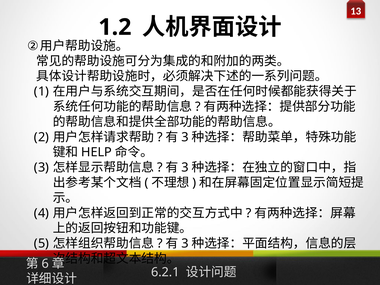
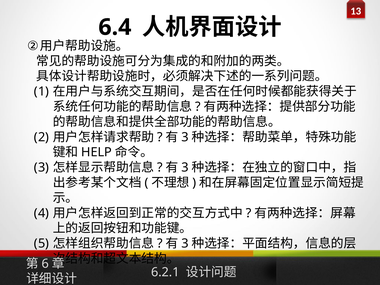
1.2: 1.2 -> 6.4 (115, 27)
